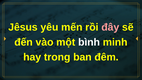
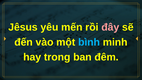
bình colour: white -> light blue (89, 42)
